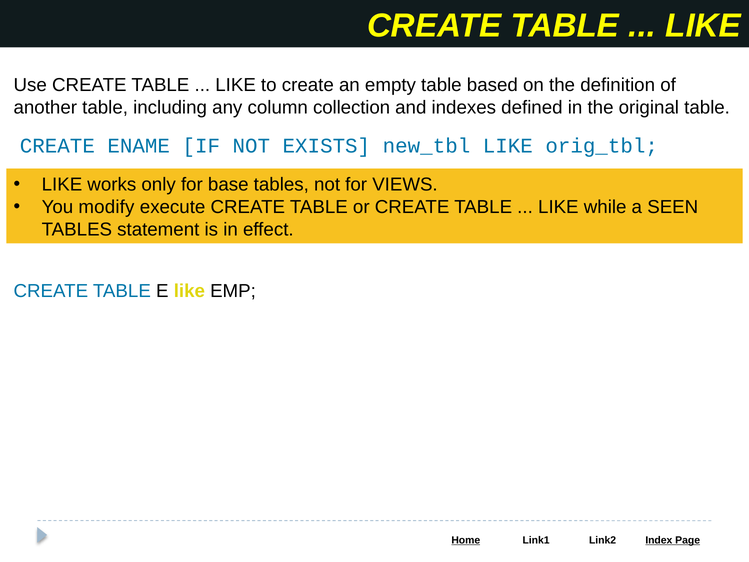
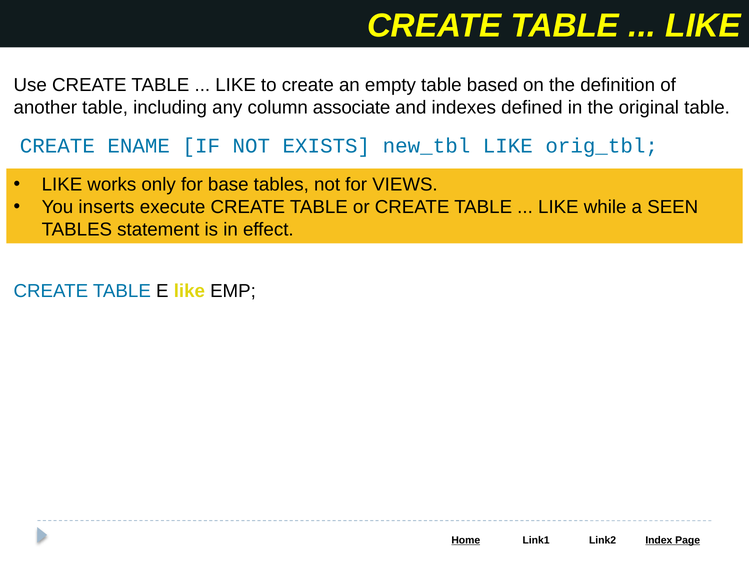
collection: collection -> associate (352, 107)
modify: modify -> inserts (106, 207)
